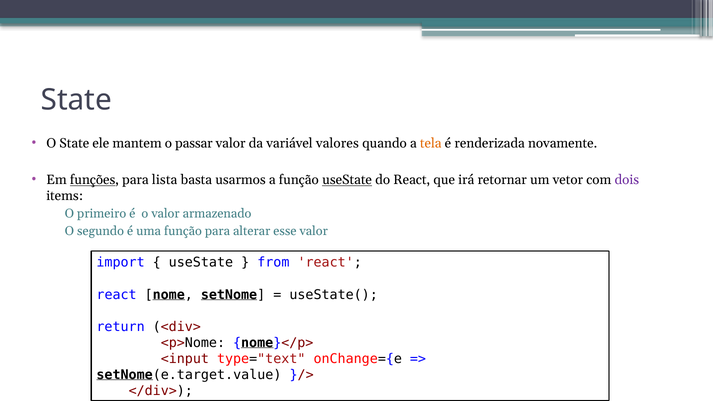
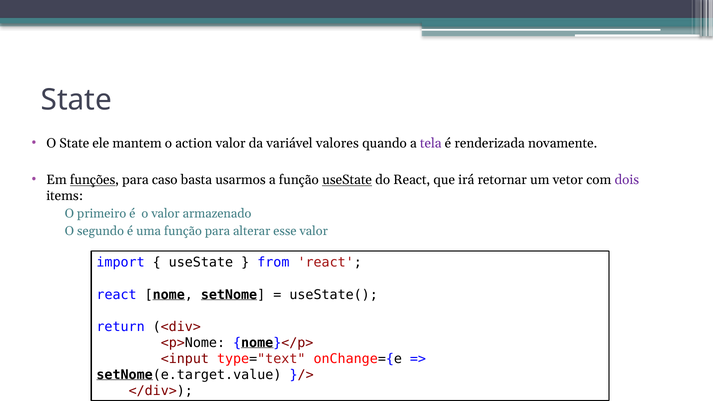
passar: passar -> action (194, 143)
tela colour: orange -> purple (431, 143)
lista: lista -> caso (165, 180)
